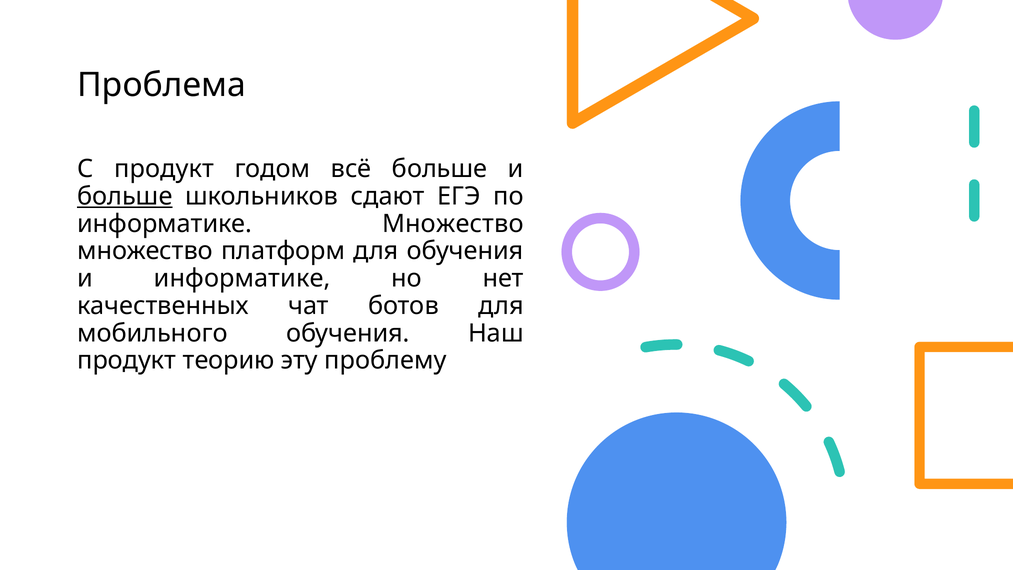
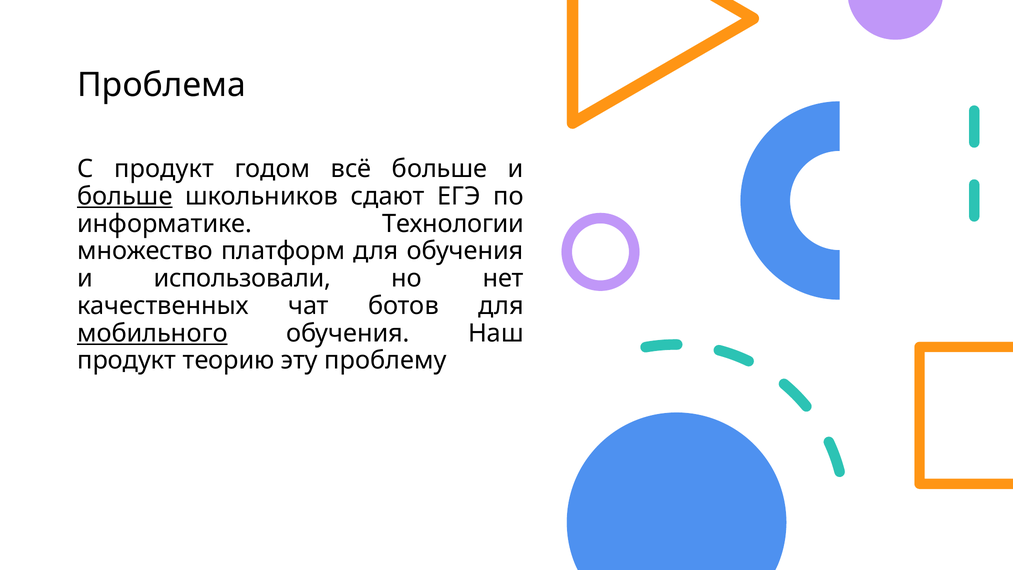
информатике Множество: Множество -> Технологии (453, 224)
и информатике: информатике -> использовали (242, 278)
мобильного underline: none -> present (152, 333)
